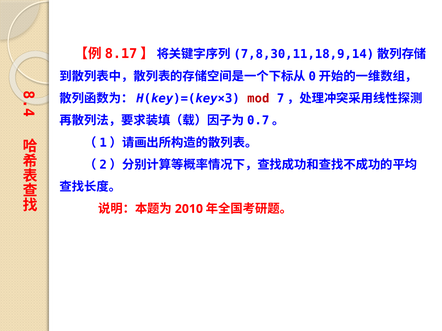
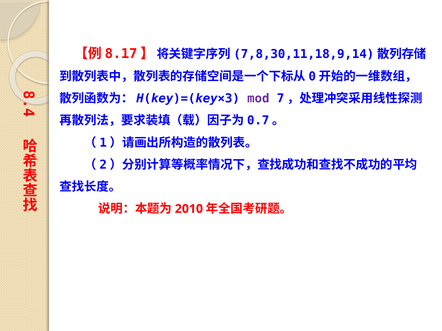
mod colour: red -> purple (258, 99)
